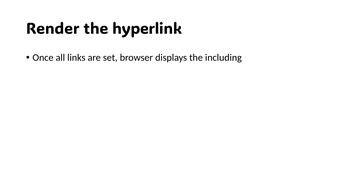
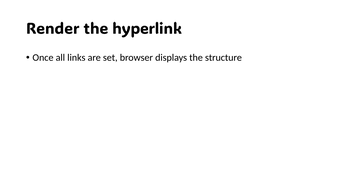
including: including -> structure (223, 58)
